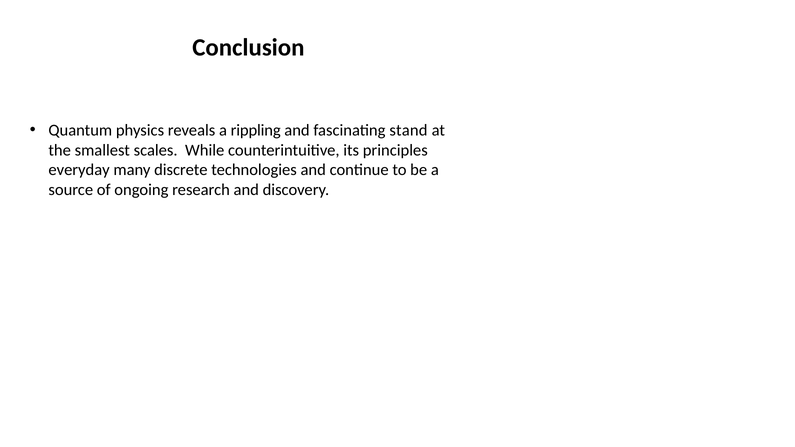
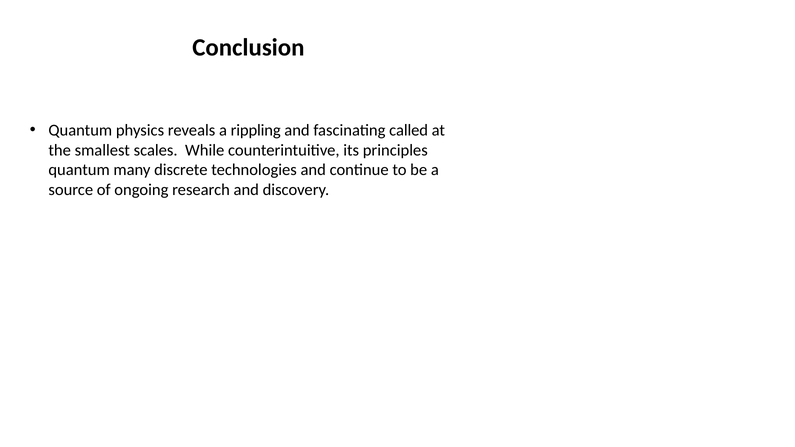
stand: stand -> called (409, 130)
everyday: everyday -> quantum (79, 170)
